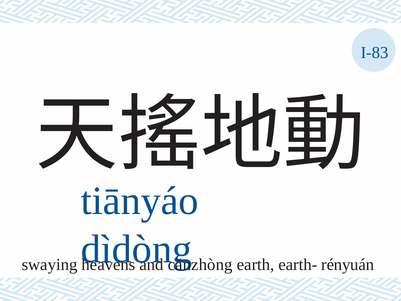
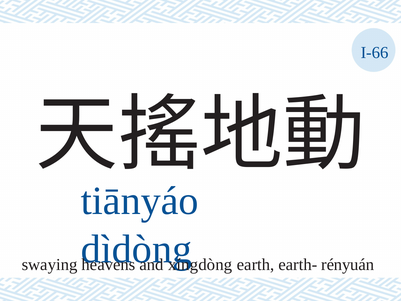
I-83: I-83 -> I-66 (375, 53)
cǎnzhòng: cǎnzhòng -> xíngdòng (200, 264)
